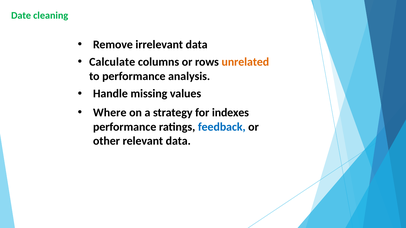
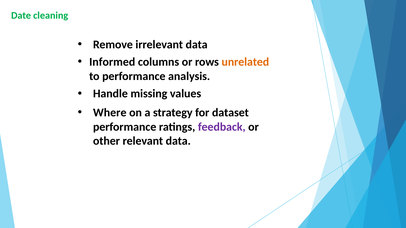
Calculate: Calculate -> Informed (112, 62)
indexes: indexes -> dataset (230, 113)
feedback colour: blue -> purple (222, 127)
